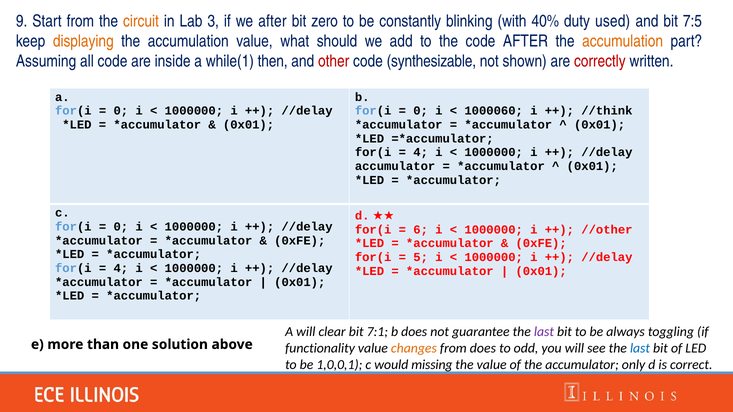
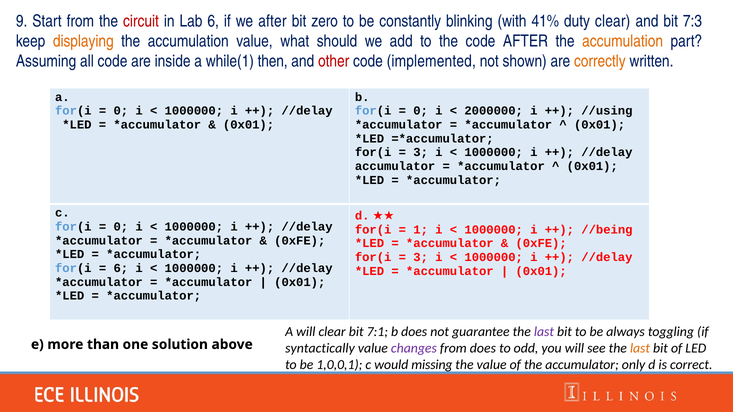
circuit colour: orange -> red (141, 21)
Lab 3: 3 -> 6 (213, 21)
40%: 40% -> 41% (545, 21)
duty used: used -> clear (613, 21)
7:5: 7:5 -> 7:3 (692, 21)
synthesizable: synthesizable -> implemented (431, 61)
correctly colour: red -> orange (600, 61)
1000060: 1000060 -> 2000000 (494, 111)
//think: //think -> //using (607, 111)
4: 4 -> 3 (421, 153)
6: 6 -> 1 (421, 230)
//other: //other -> //being (607, 230)
5: 5 -> 3 (421, 257)
4: 4 -> 6 (121, 268)
functionality: functionality -> syntactically (320, 348)
changes colour: orange -> purple (414, 348)
last colour: blue -> orange (640, 348)
